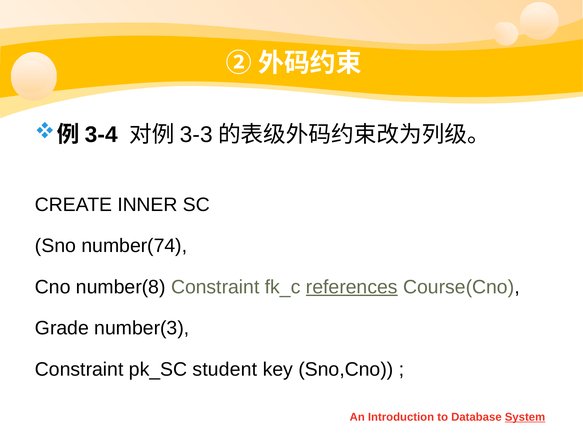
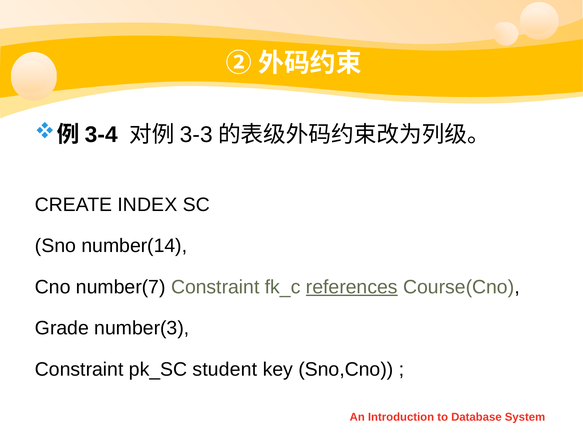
INNER: INNER -> INDEX (147, 205)
number(74: number(74 -> number(14 (134, 246)
number(8: number(8 -> number(7 (121, 287)
System underline: present -> none (525, 417)
